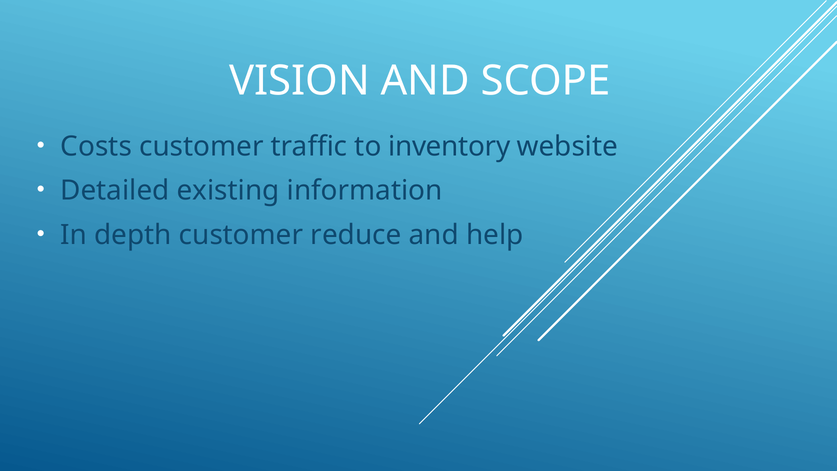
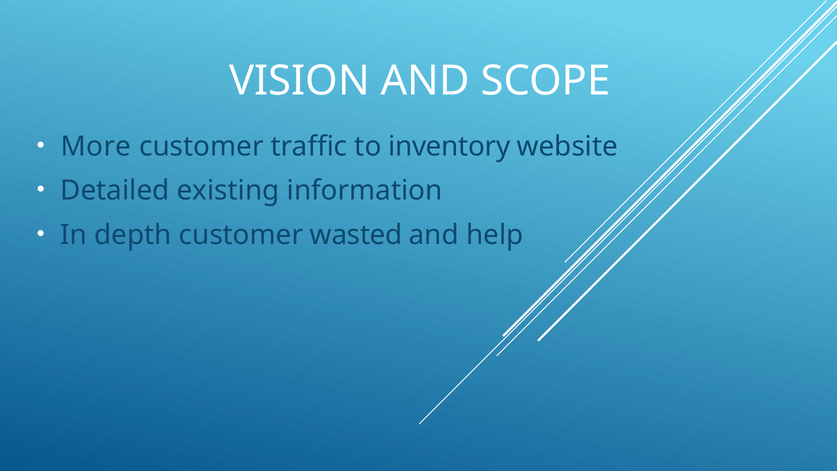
Costs: Costs -> More (96, 146)
reduce: reduce -> wasted (356, 235)
